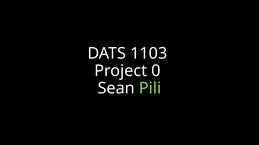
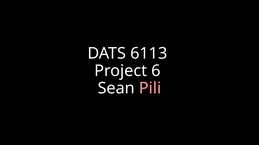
1103: 1103 -> 6113 (149, 54)
0: 0 -> 6 (156, 71)
Pili colour: light green -> pink (150, 89)
